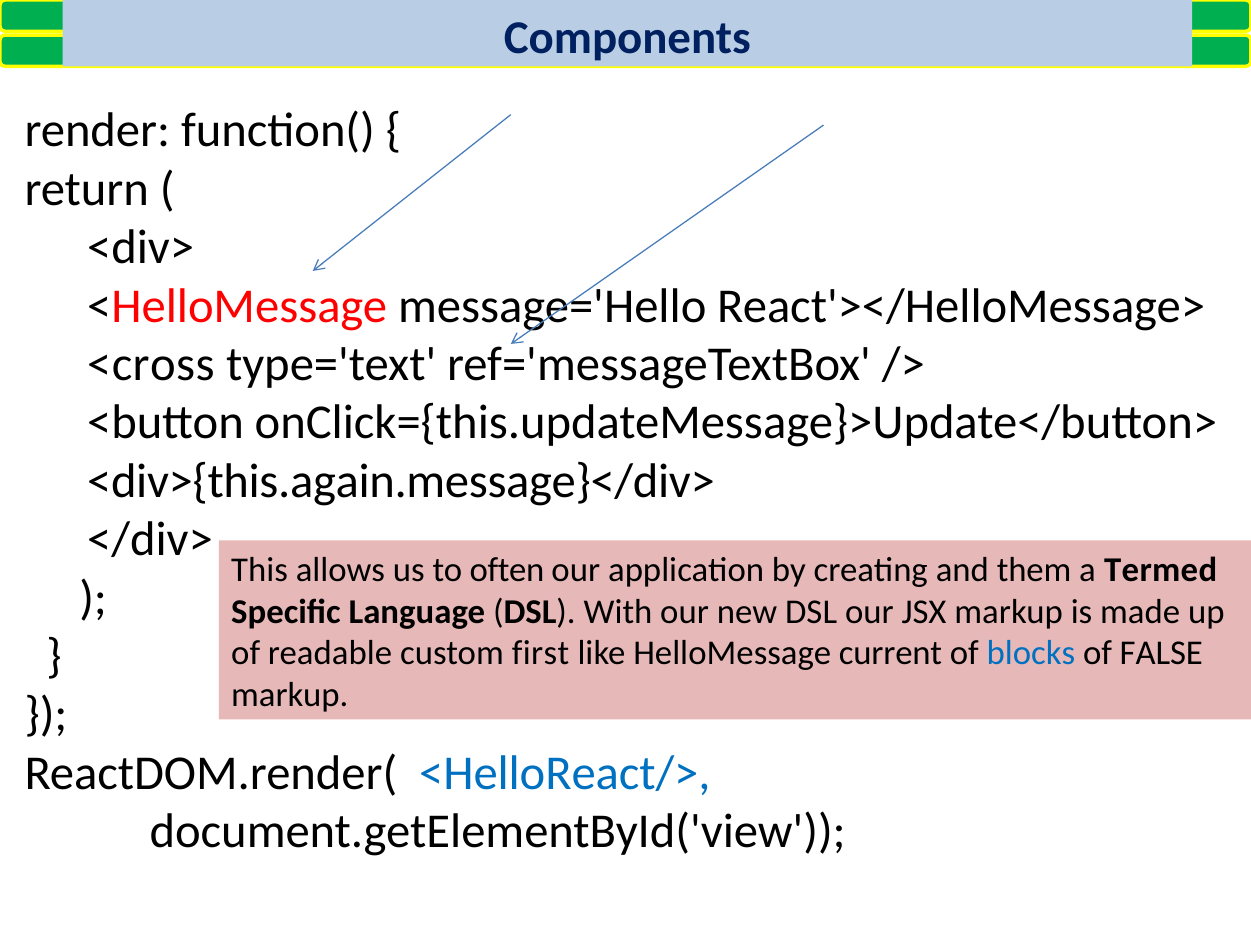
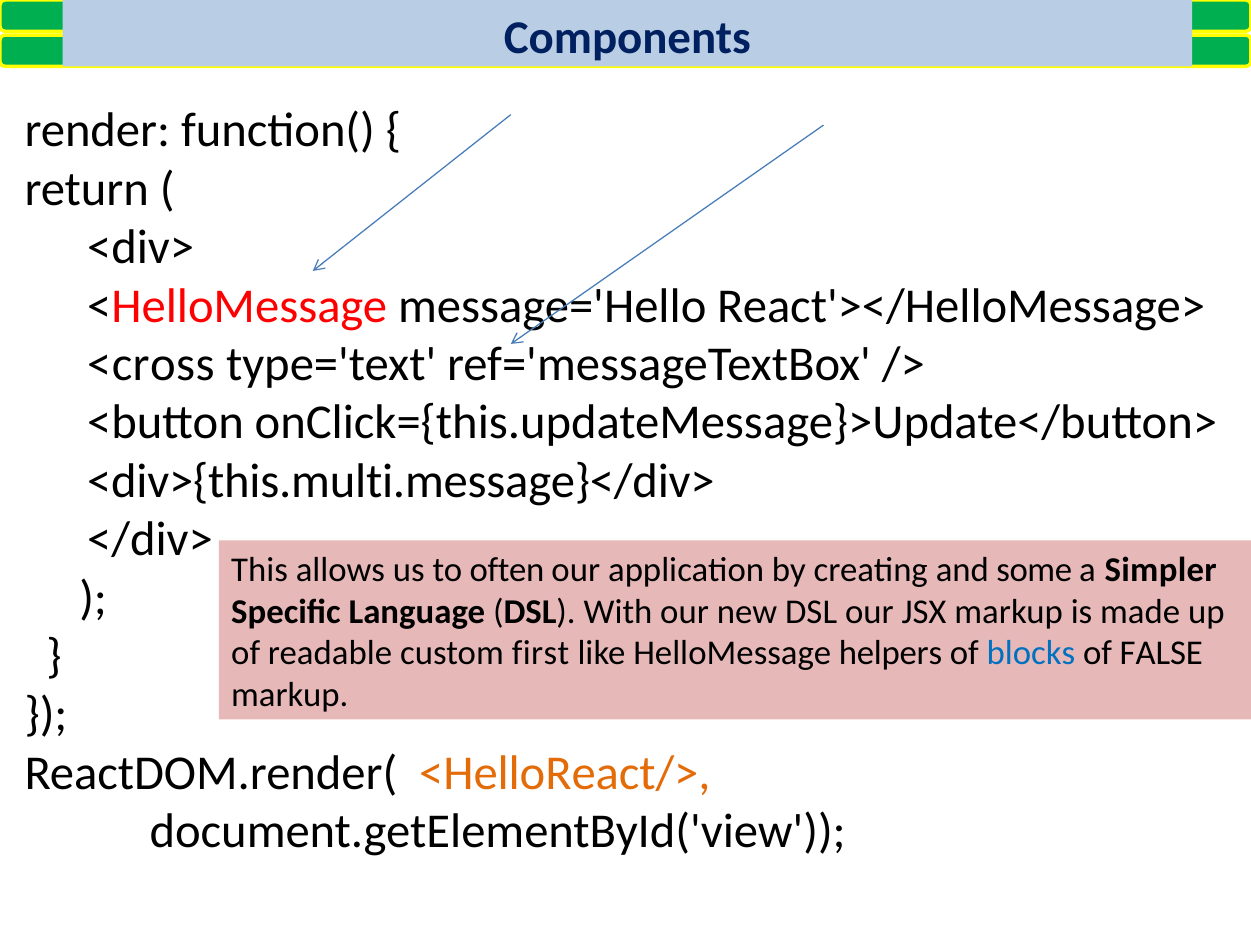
<div>{this.again.message}</div>: <div>{this.again.message}</div> -> <div>{this.multi.message}</div> (401, 481)
them: them -> some (1034, 570)
Termed: Termed -> Simpler (1161, 570)
current: current -> helpers (890, 653)
<HelloReact/> colour: blue -> orange (565, 773)
